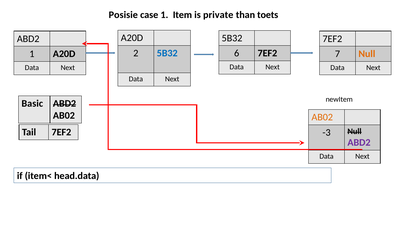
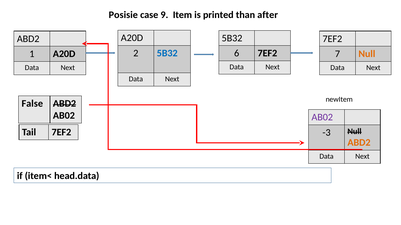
case 1: 1 -> 9 (164, 15)
private: private -> printed (218, 15)
toets: toets -> after (268, 15)
Basic: Basic -> False (32, 104)
AB02 colour: orange -> purple (322, 117)
ABD2 colour: purple -> orange (359, 143)
